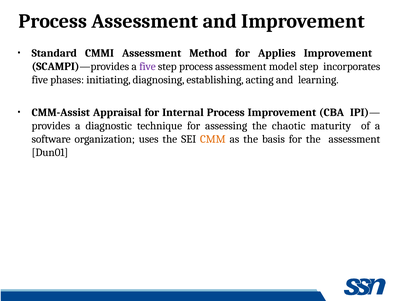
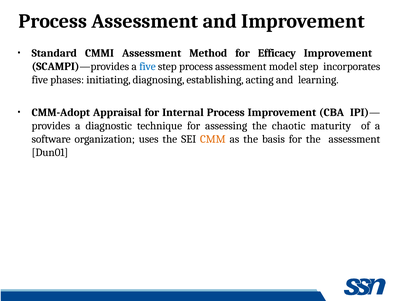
Applies: Applies -> Efficacy (277, 53)
five colour: purple -> blue (147, 67)
CMM-Assist: CMM-Assist -> CMM-Adopt (61, 113)
